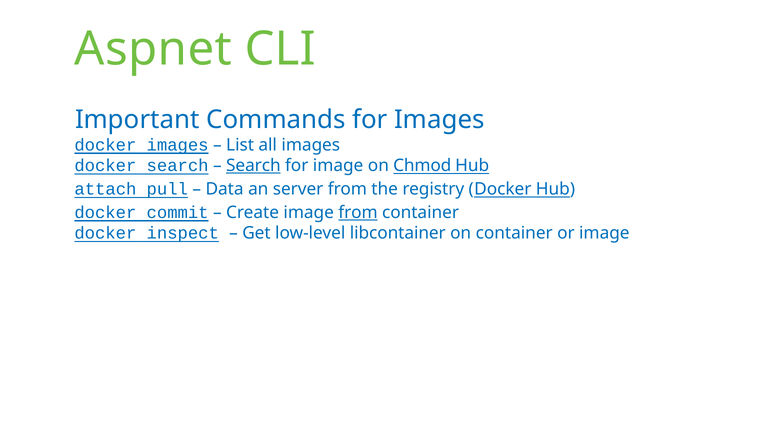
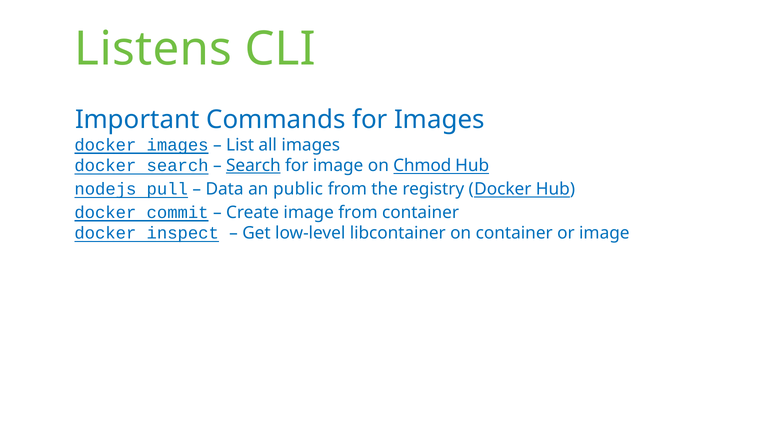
Aspnet: Aspnet -> Listens (153, 49)
attach: attach -> nodejs (105, 189)
server: server -> public (298, 189)
from underline: present -> none (358, 212)
